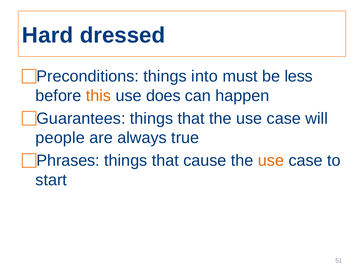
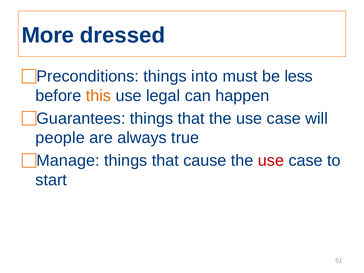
Hard: Hard -> More (48, 35)
does: does -> legal (163, 96)
Phrases: Phrases -> Manage (68, 161)
use colour: orange -> red (271, 161)
